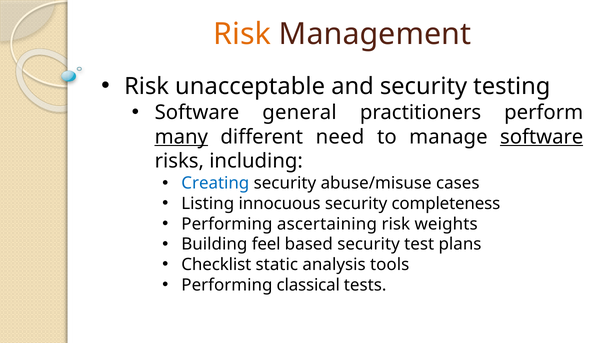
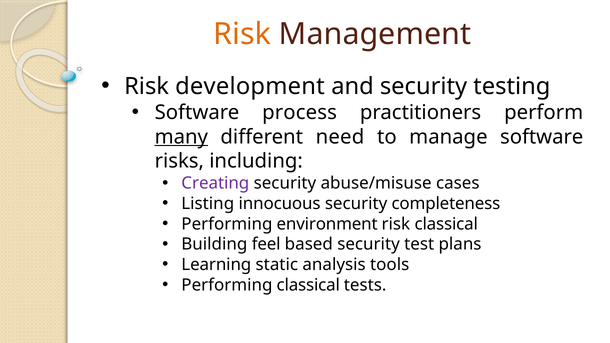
unacceptable: unacceptable -> development (250, 86)
general: general -> process (300, 113)
software underline: present -> none (542, 137)
Creating colour: blue -> purple (215, 183)
ascertaining: ascertaining -> environment (327, 224)
risk weights: weights -> classical (446, 224)
Checklist: Checklist -> Learning (216, 265)
